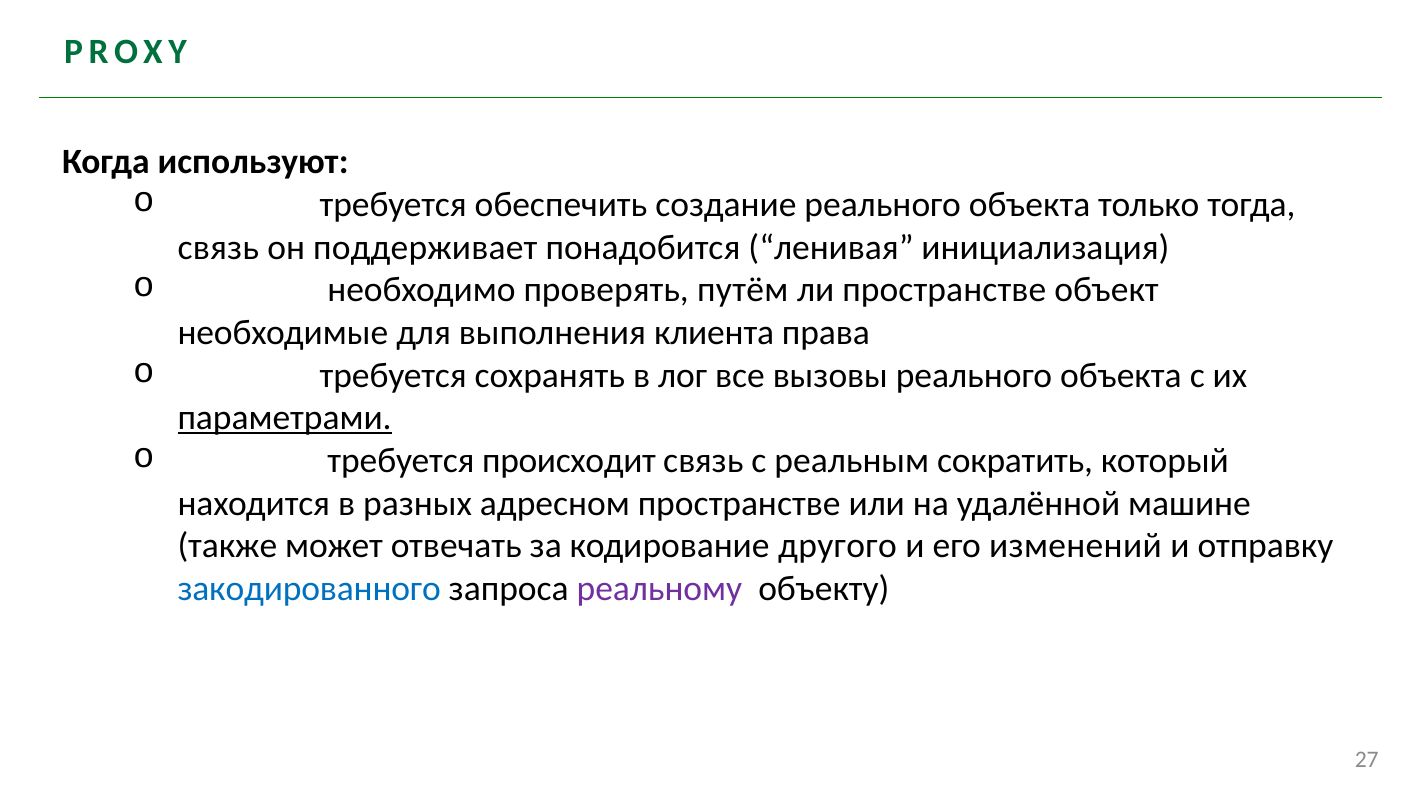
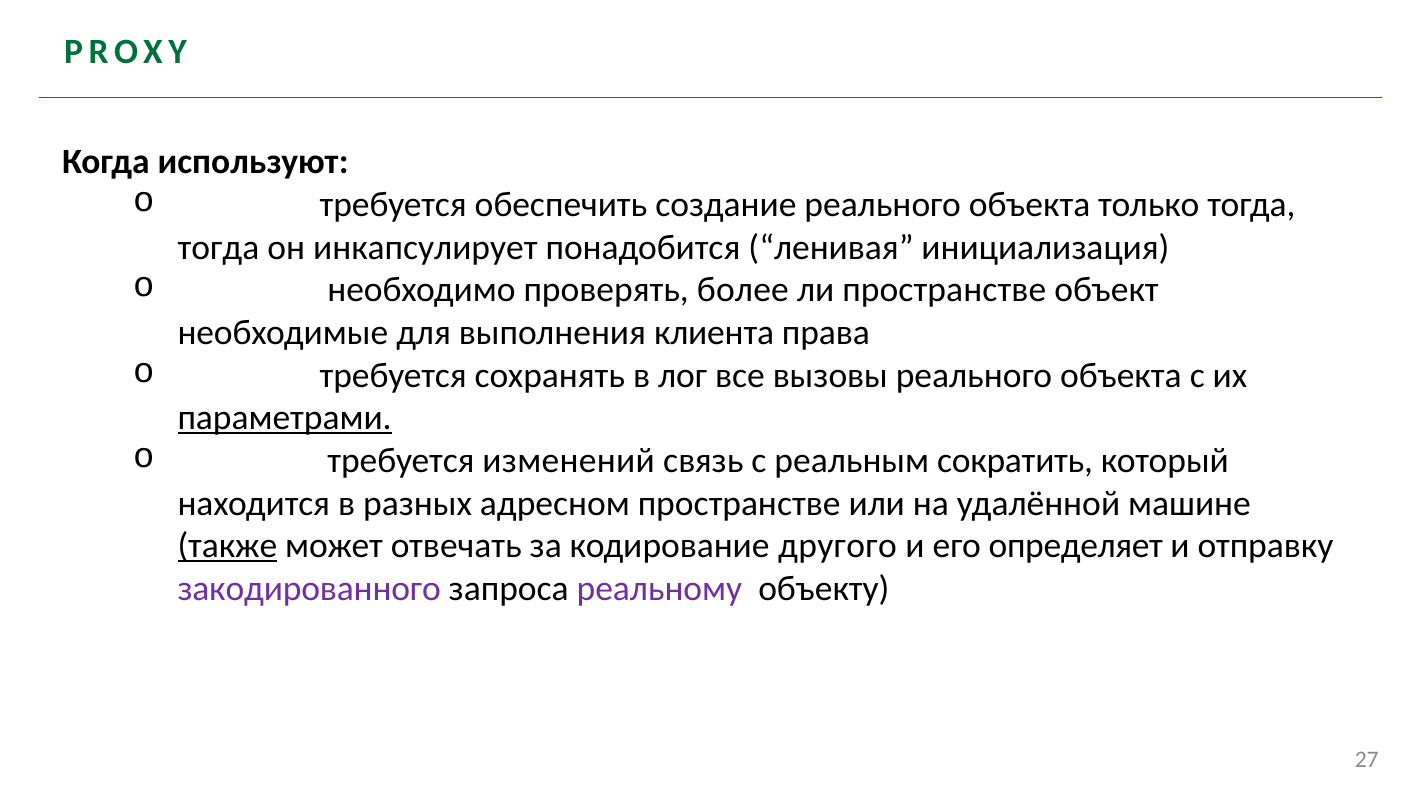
связь: связь -> тогда (218, 247)
поддерживает: поддерживает -> инкапсулирует (425, 247)
путём: путём -> более (743, 290)
происходит: происходит -> изменений (569, 460)
также underline: none -> present (227, 545)
изменений: изменений -> определяет (1076, 545)
закодированного colour: blue -> purple (309, 588)
